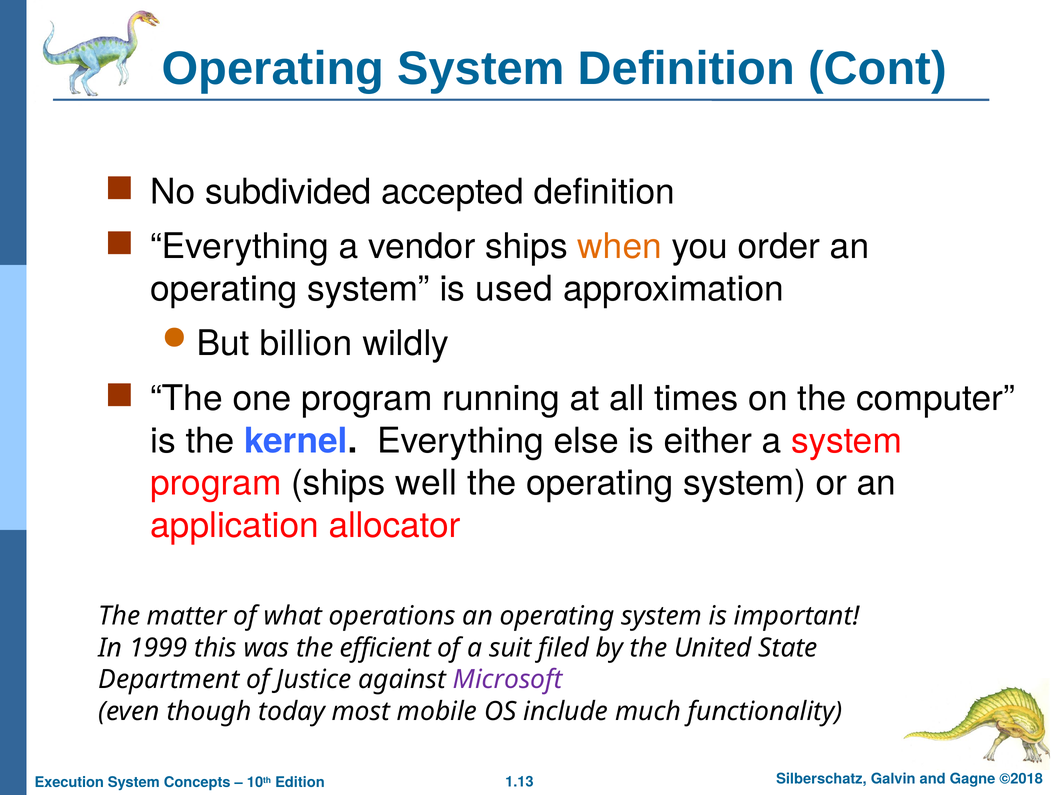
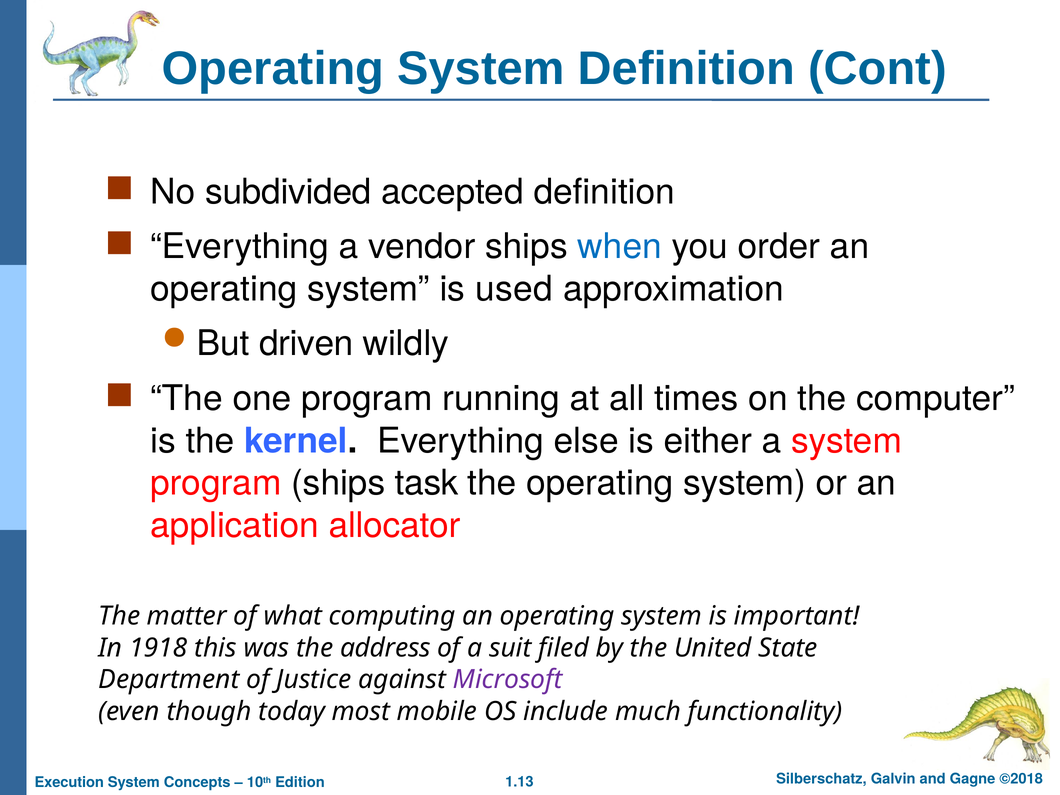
when colour: orange -> blue (620, 247)
billion: billion -> driven (306, 344)
well: well -> task (427, 483)
operations: operations -> computing (392, 616)
1999: 1999 -> 1918 (158, 648)
efficient: efficient -> address (385, 648)
